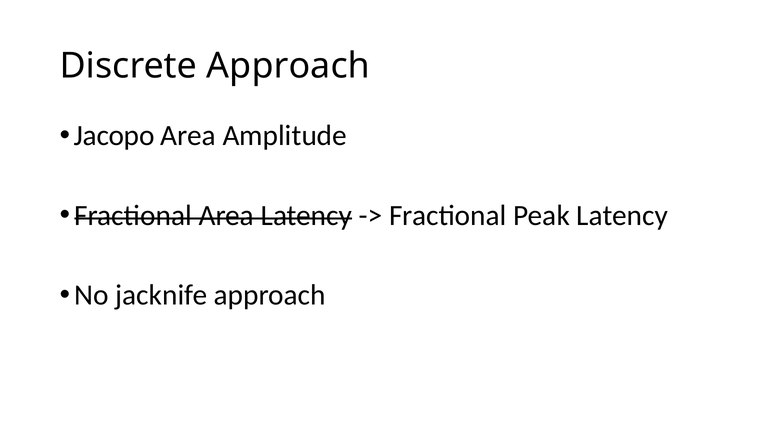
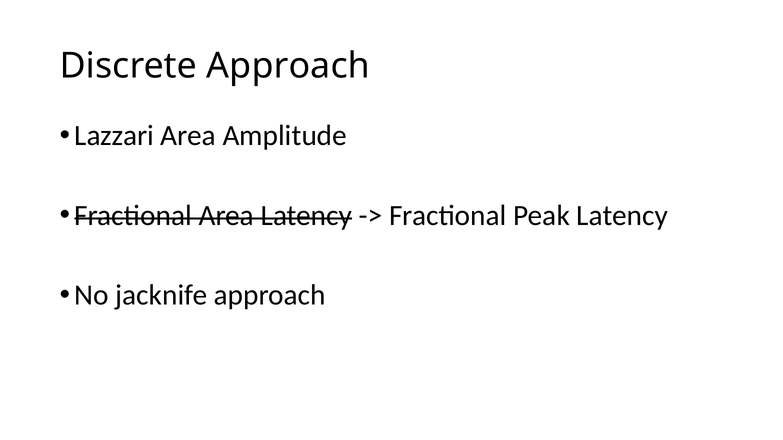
Jacopo: Jacopo -> Lazzari (114, 136)
